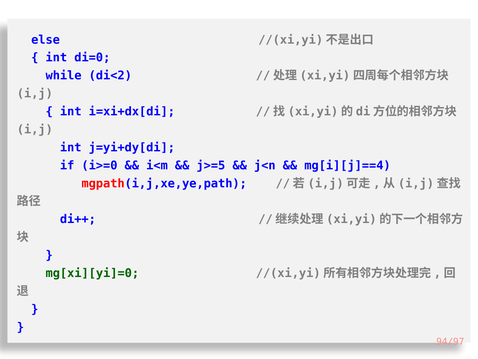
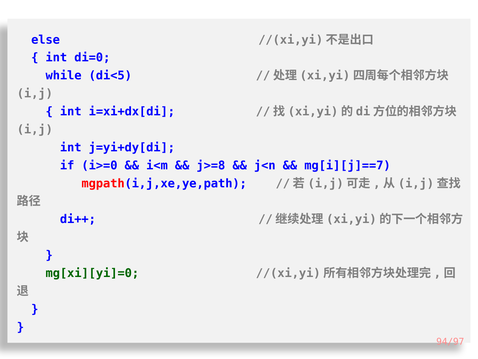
di<2: di<2 -> di<5 (110, 76)
j>=5: j>=5 -> j>=8 (211, 165)
mg[i][j]==4: mg[i][j]==4 -> mg[i][j]==7 (348, 165)
